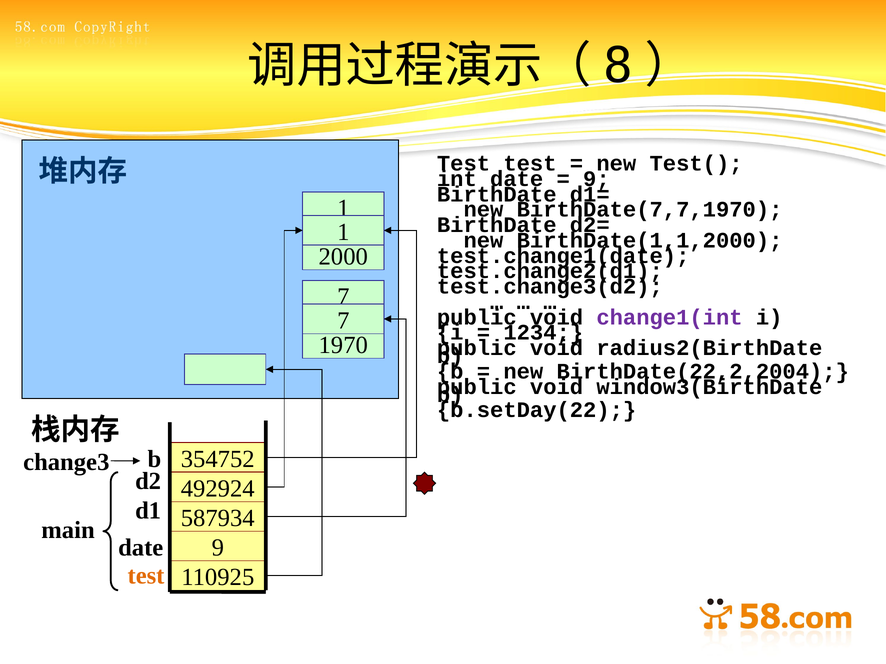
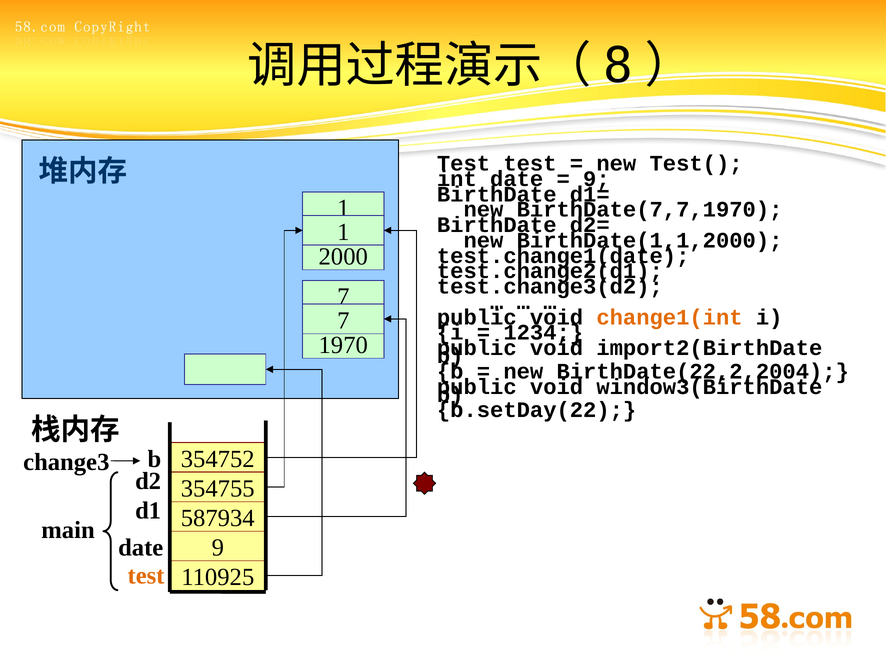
change1(int colour: purple -> orange (670, 318)
radius2(BirthDate: radius2(BirthDate -> import2(BirthDate (709, 348)
492924: 492924 -> 354755 (218, 489)
